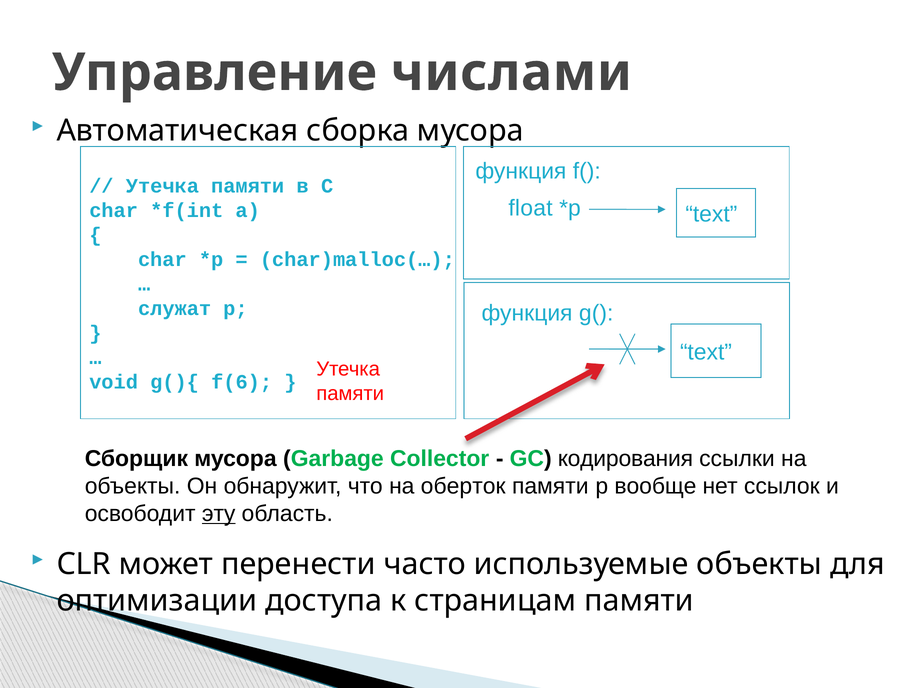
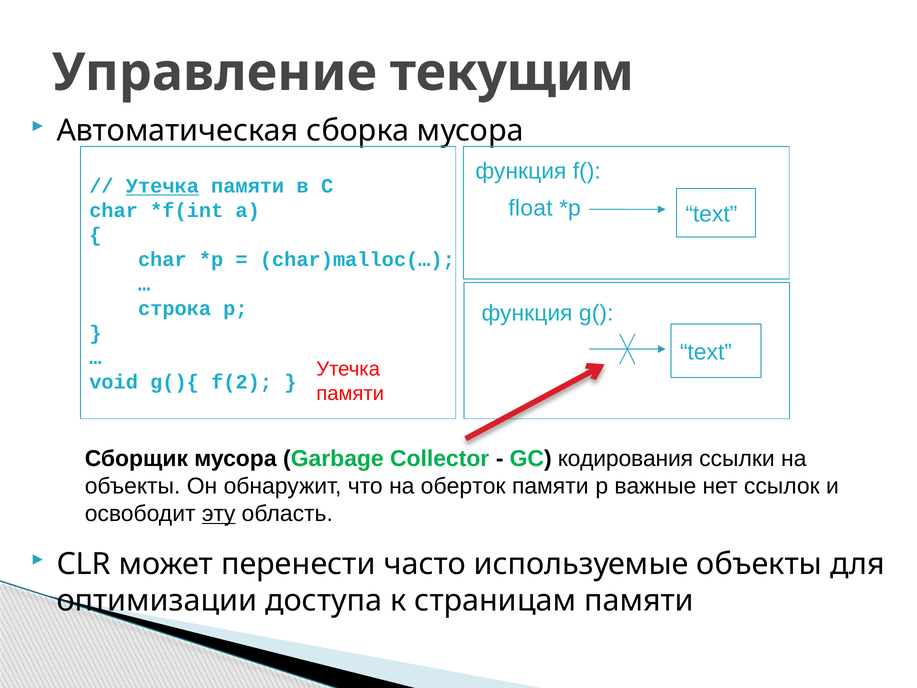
числами: числами -> текущим (512, 73)
Утечка underline: none -> present (162, 186)
служат: служат -> строка (175, 308)
f(6: f(6 -> f(2 (242, 382)
вообще: вообще -> важные (655, 486)
